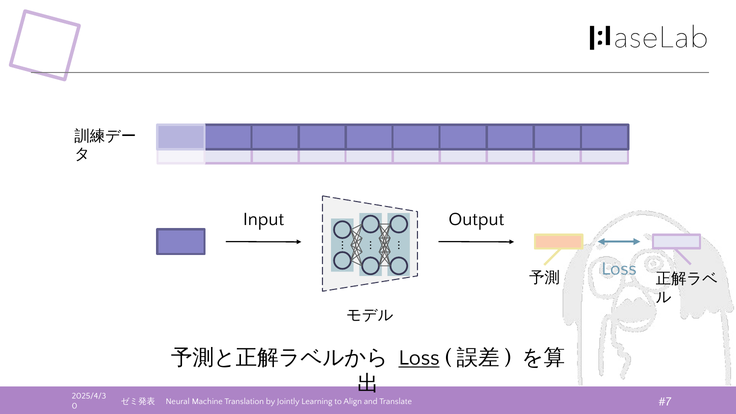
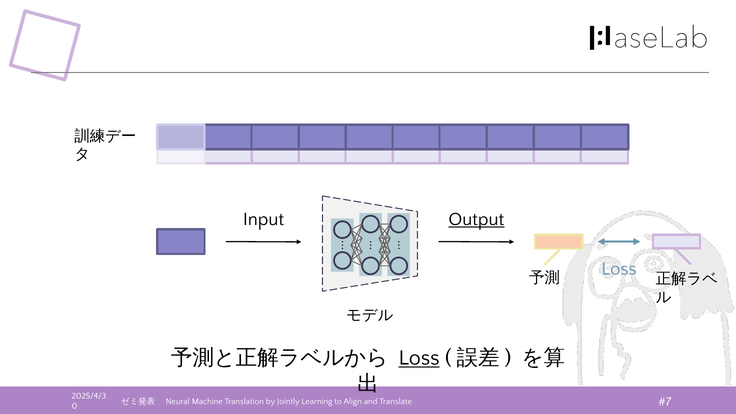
Output underline: none -> present (476, 219)
